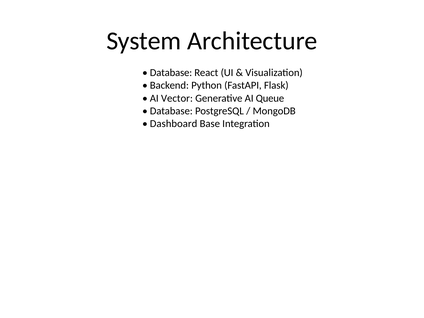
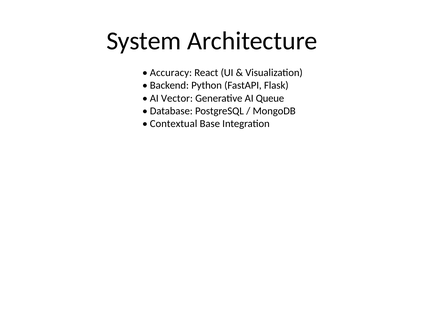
Database: Database -> Accuracy (171, 73)
Dashboard: Dashboard -> Contextual (174, 124)
